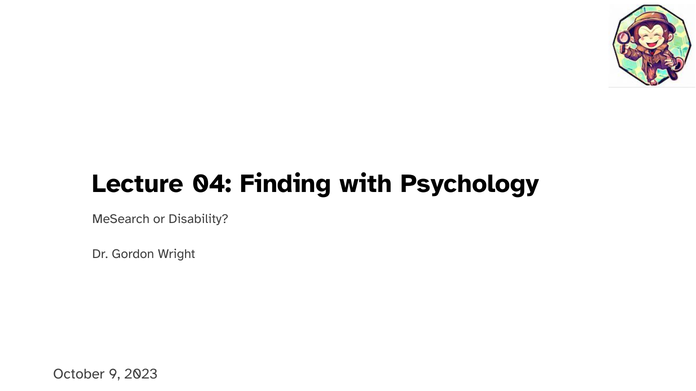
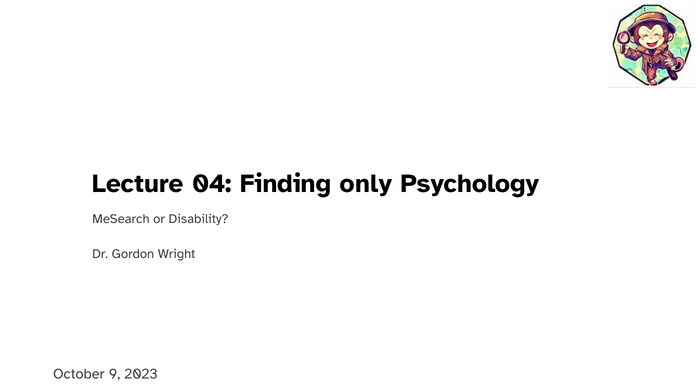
with: with -> only (366, 184)
